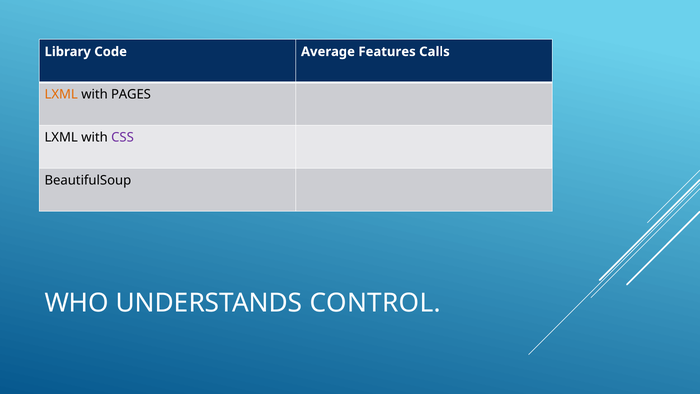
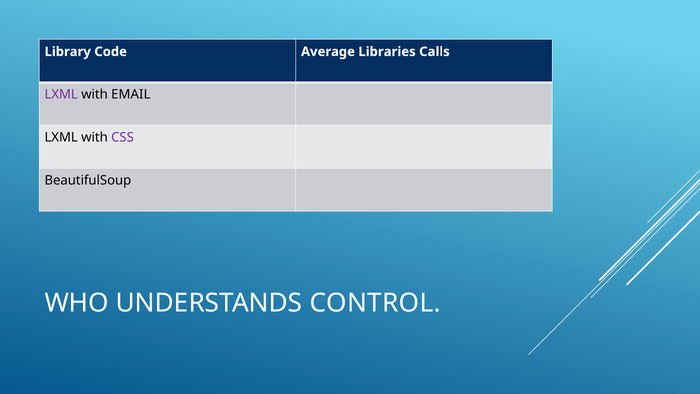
Features: Features -> Libraries (387, 52)
LXML colour: orange -> purple (61, 95)
PAGES: PAGES -> EMAIL (131, 95)
